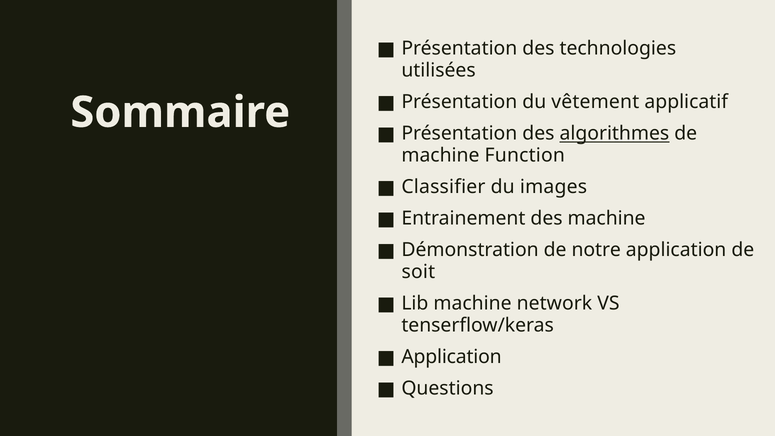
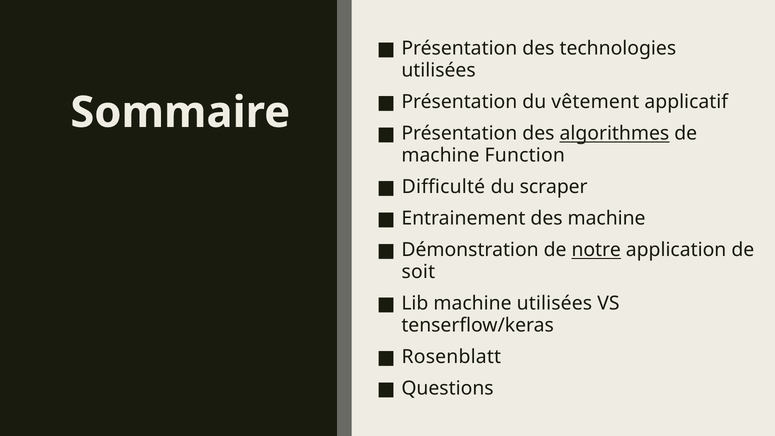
Classifier: Classifier -> Difficulté (443, 187)
images: images -> scraper (554, 187)
notre underline: none -> present (596, 250)
machine network: network -> utilisées (554, 303)
Application: Application -> Rosenblatt (451, 357)
